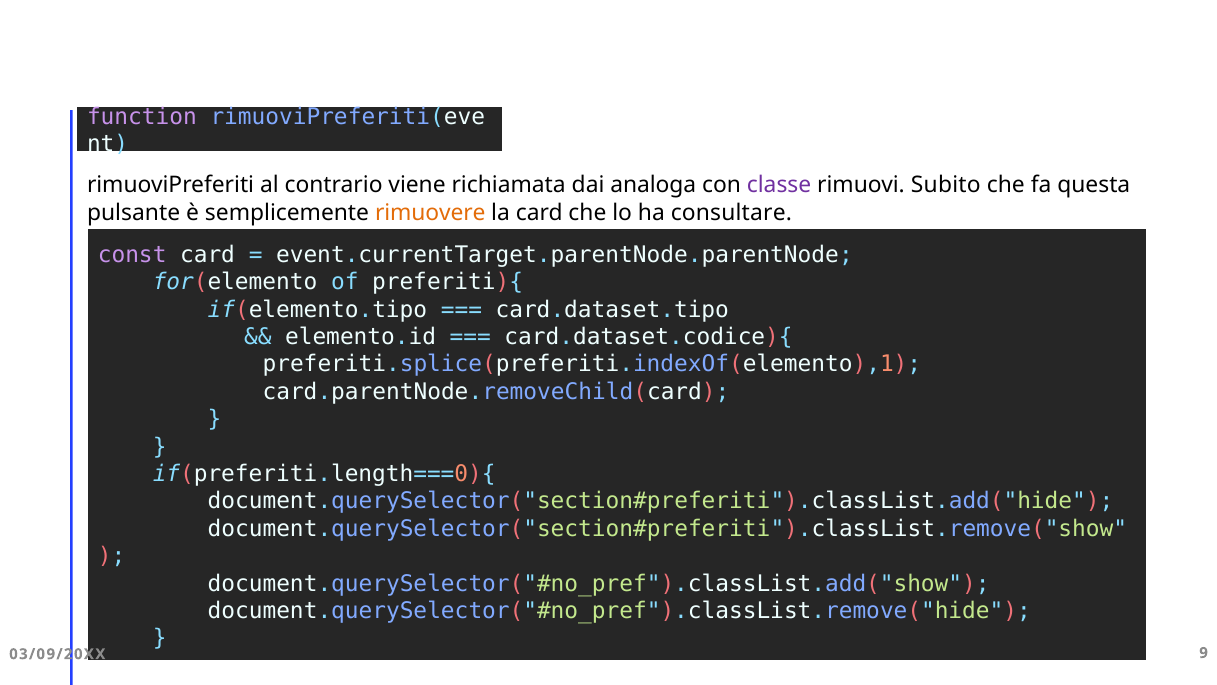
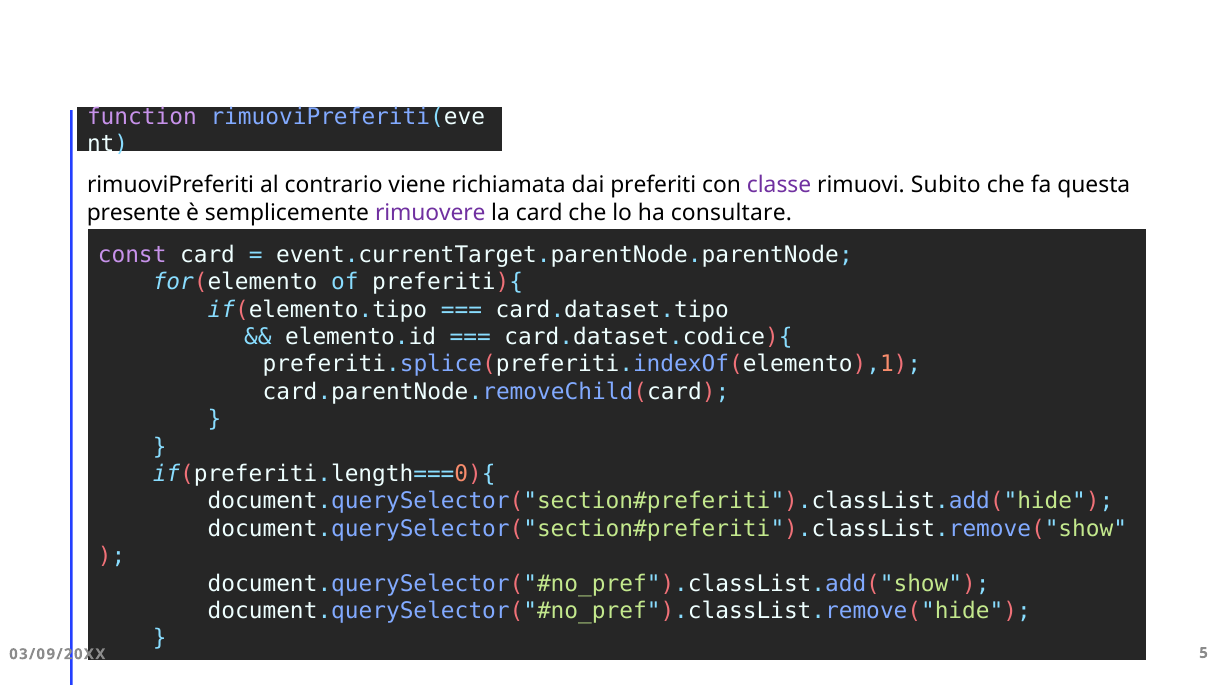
analoga: analoga -> preferiti (653, 185)
pulsante: pulsante -> presente (134, 212)
rimuovere colour: orange -> purple (430, 212)
9: 9 -> 5 (1204, 653)
